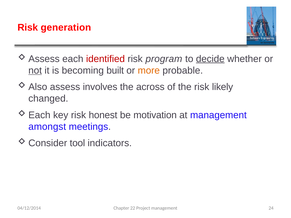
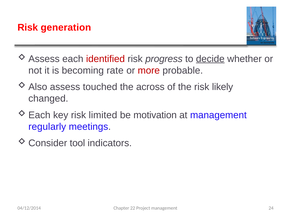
program: program -> progress (164, 59)
not underline: present -> none (35, 71)
built: built -> rate (115, 71)
more colour: orange -> red (149, 71)
involves: involves -> touched (100, 87)
honest: honest -> limited (103, 115)
amongst: amongst -> regularly (47, 127)
